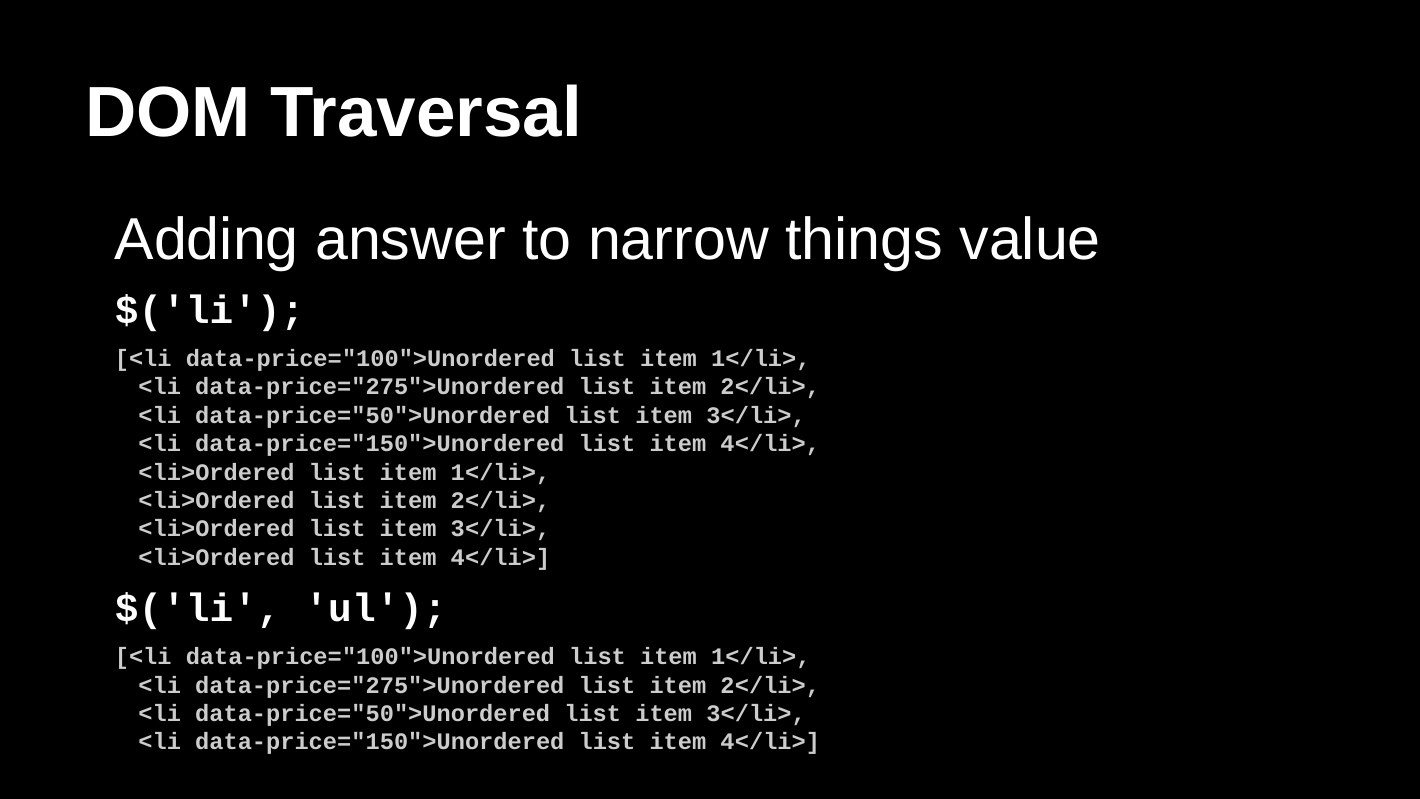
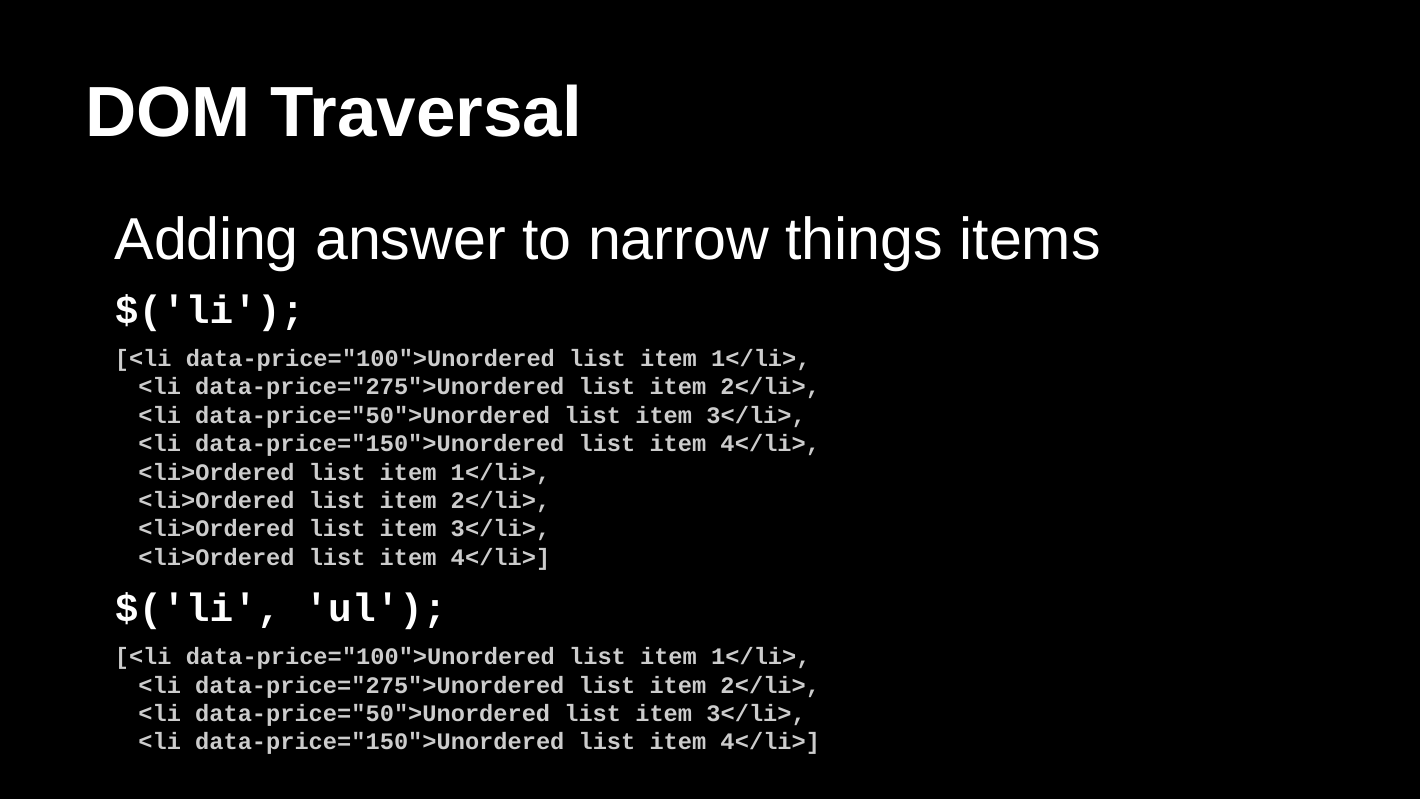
value: value -> items (1030, 240)
